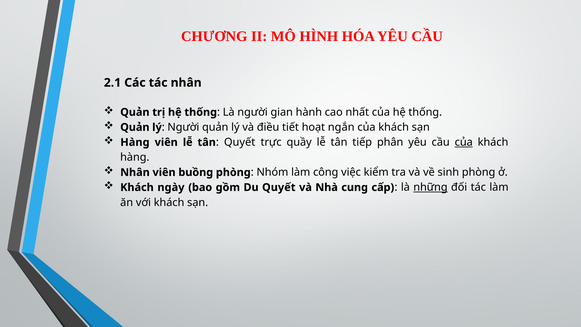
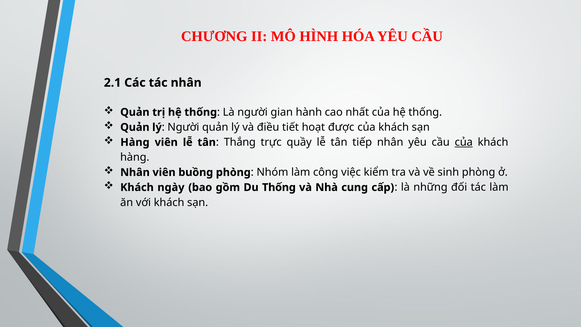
ngắn: ngắn -> được (341, 127)
Quyết: Quyết -> Thắng (240, 142)
tiếp phân: phân -> nhân (390, 142)
Du Quyết: Quyết -> Thống (279, 187)
những underline: present -> none (430, 187)
